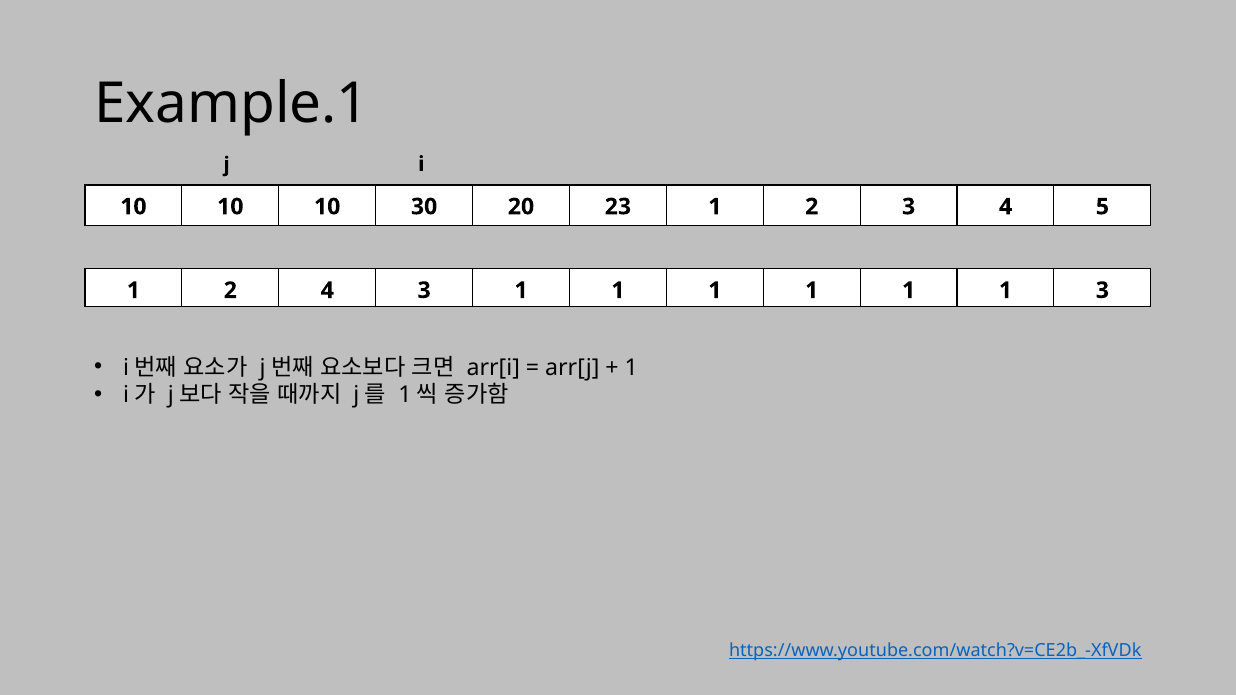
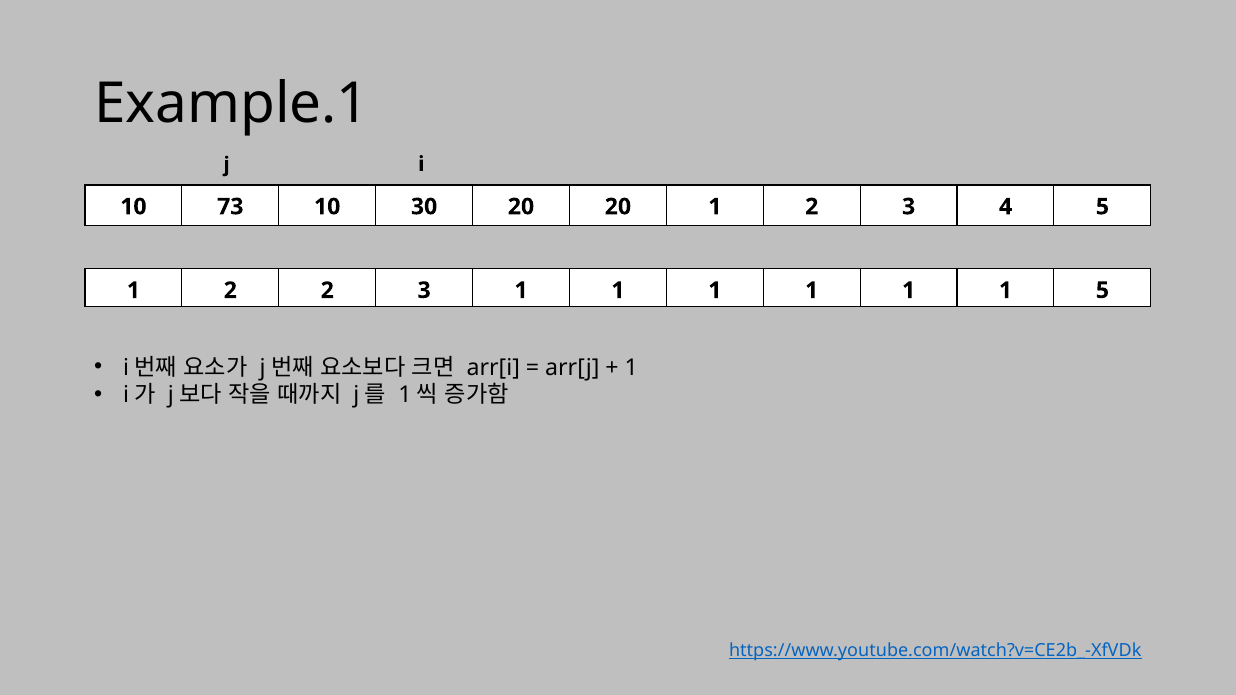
10: 10 -> 73 (230, 207)
20 23: 23 -> 20 (618, 207)
2 4: 4 -> 2 (327, 290)
1 3: 3 -> 5 (1102, 290)
